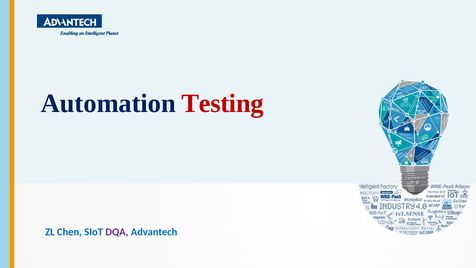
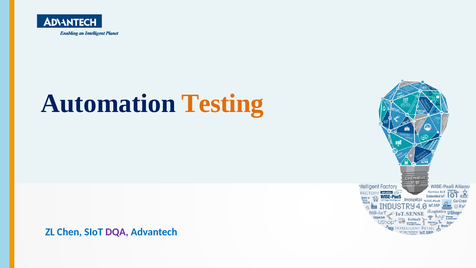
Testing colour: red -> orange (223, 103)
